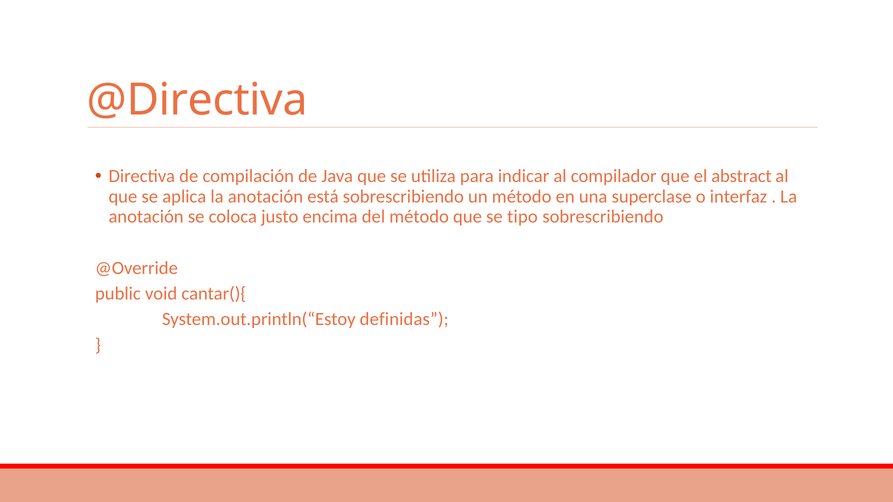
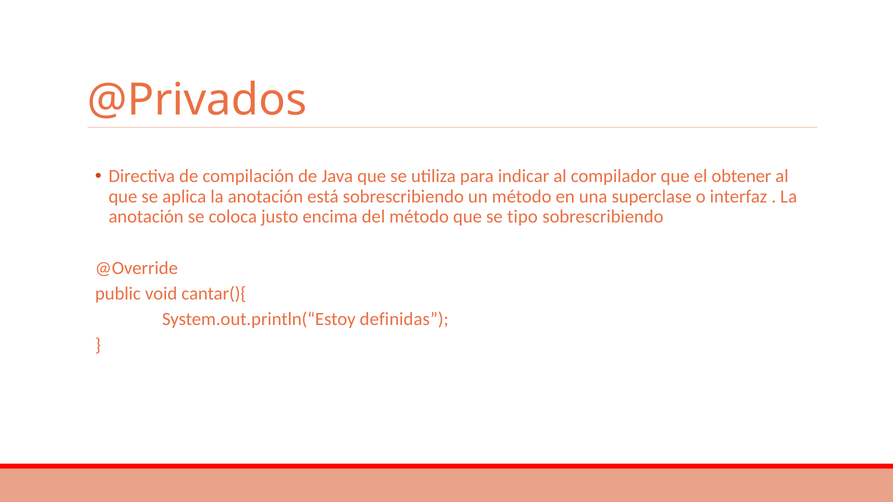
@Directiva: @Directiva -> @Privados (197, 100)
abstract: abstract -> obtener (741, 176)
